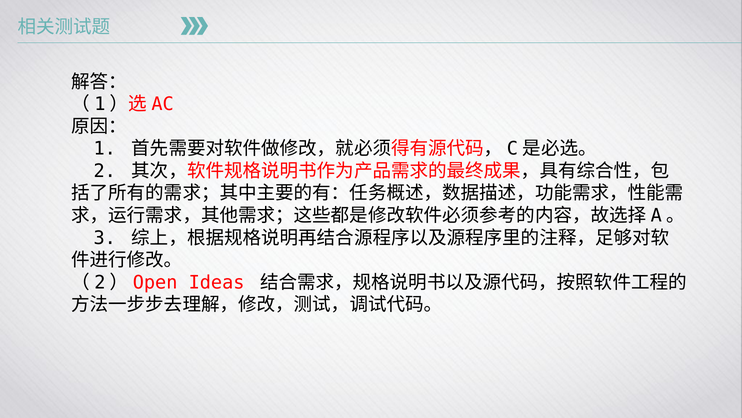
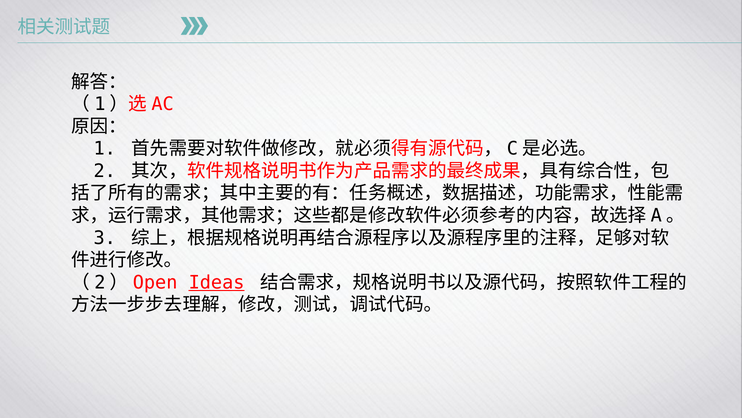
Ideas underline: none -> present (217, 282)
